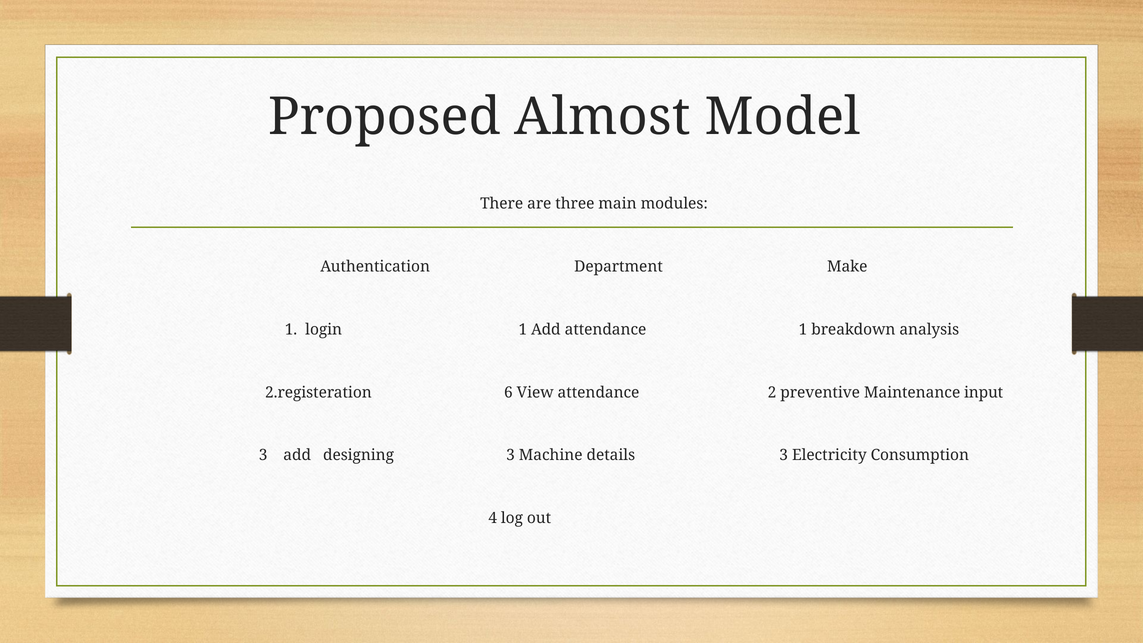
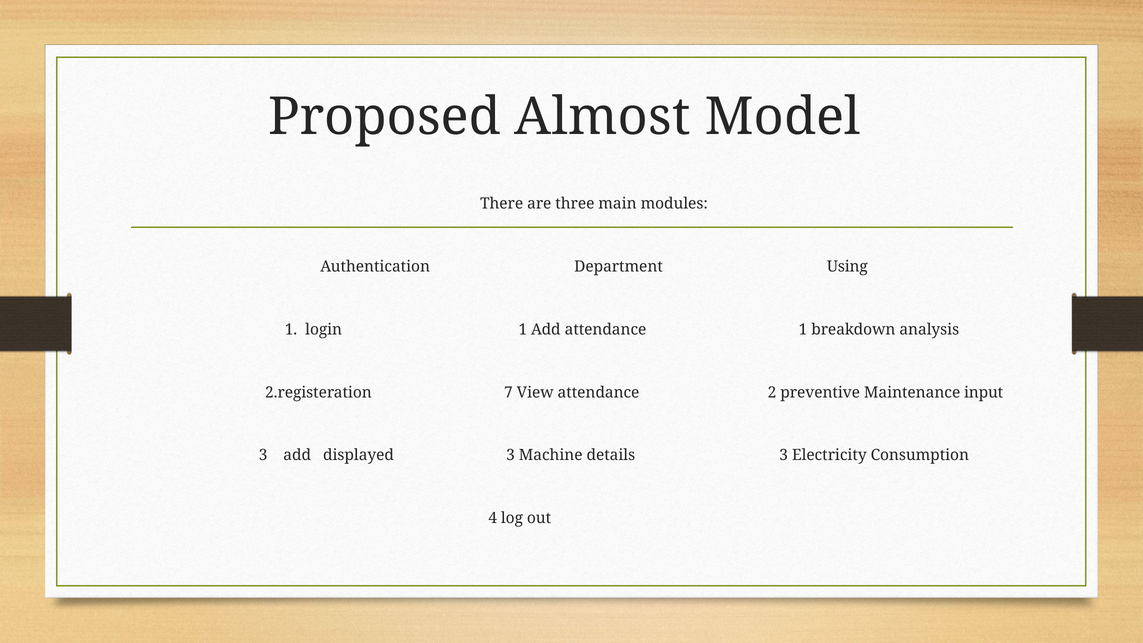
Make: Make -> Using (847, 267)
6: 6 -> 7 (508, 392)
designing: designing -> displayed (359, 455)
